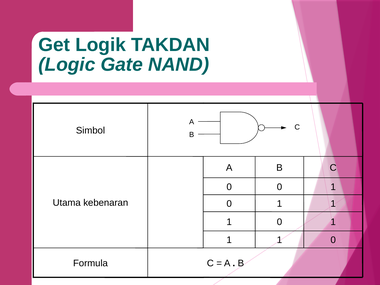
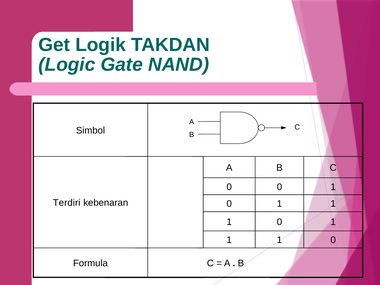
Utama: Utama -> Terdiri (67, 203)
